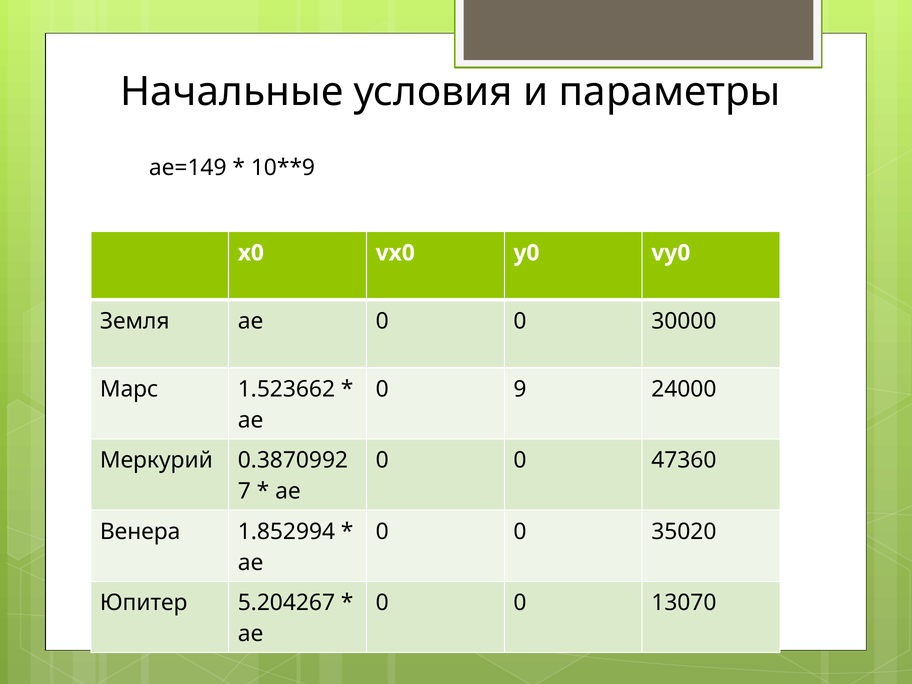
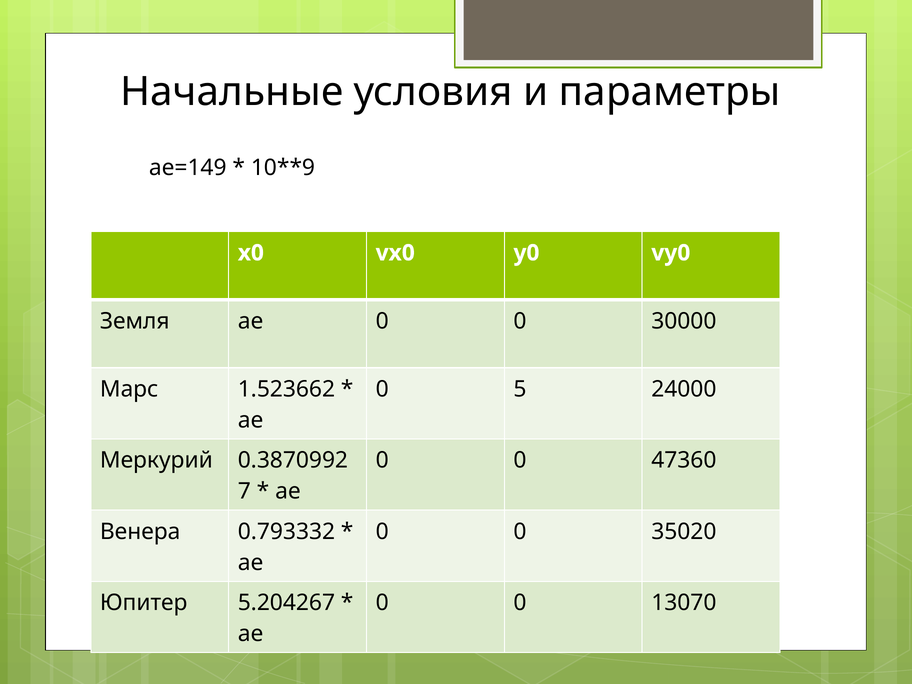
9: 9 -> 5 (520, 389)
1.852994: 1.852994 -> 0.793332 (286, 532)
